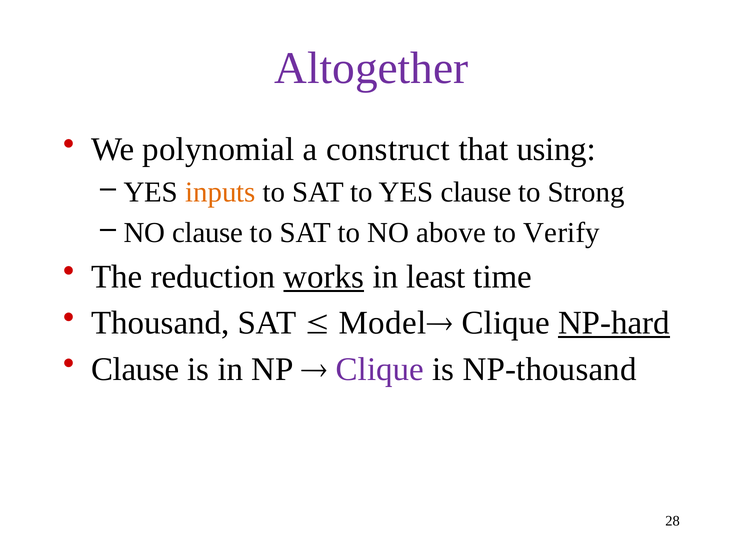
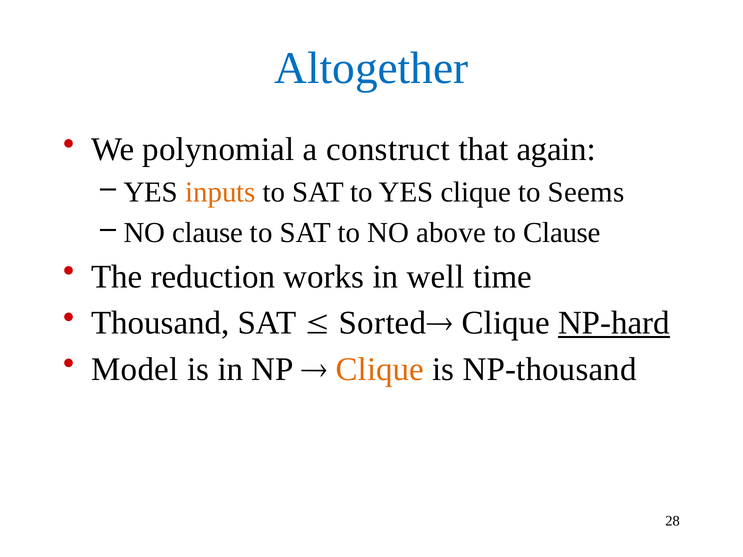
Altogether colour: purple -> blue (371, 68)
using: using -> again (556, 150)
YES clause: clause -> clique (476, 192)
Strong: Strong -> Seems (586, 192)
to Verify: Verify -> Clause (562, 233)
works underline: present -> none (324, 277)
least: least -> well (436, 277)
Model: Model -> Sorted (383, 323)
Clause: Clause -> Model (135, 369)
Clique colour: purple -> orange (380, 369)
